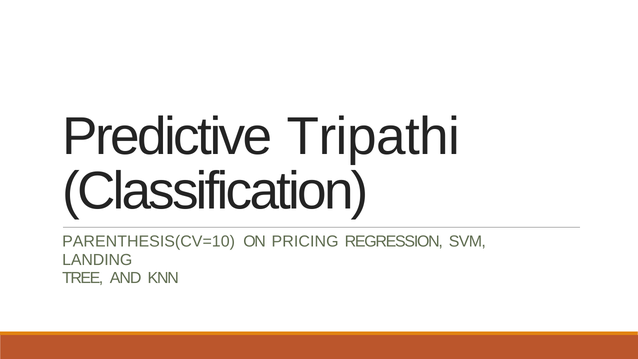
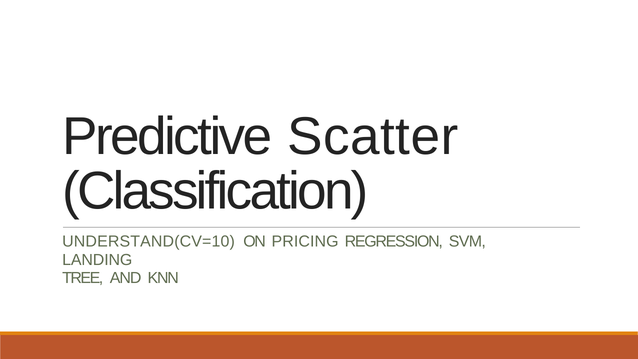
Tripathi: Tripathi -> Scatter (373, 136)
PARENTHESIS(CV=10: PARENTHESIS(CV=10 -> UNDERSTAND(CV=10 (149, 242)
